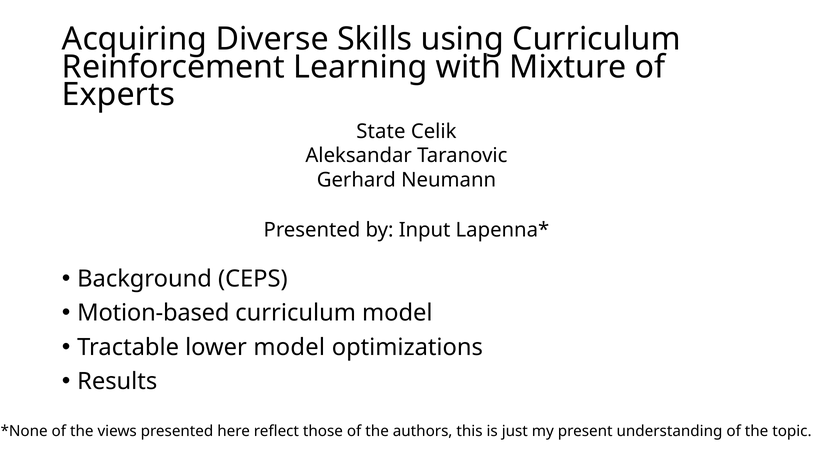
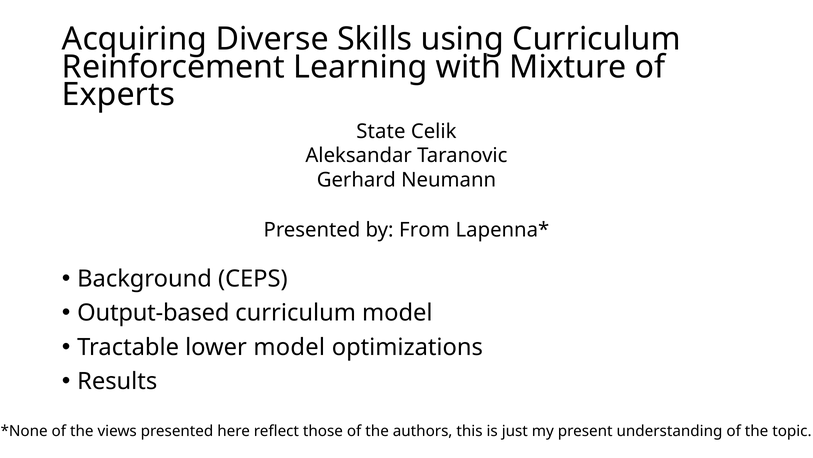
Input: Input -> From (424, 230)
Motion-based: Motion-based -> Output-based (153, 313)
